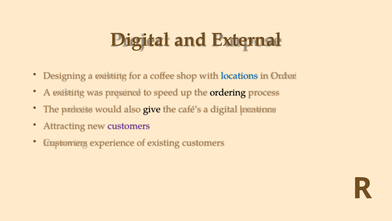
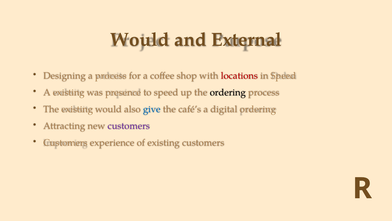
Digital: Digital -> Would (140, 40)
Designing a existing: existing -> process (111, 76)
locations colour: blue -> red (239, 76)
in Order: Order -> Speed (283, 76)
The process: process -> existing (77, 109)
give colour: black -> blue (152, 109)
digital locations: locations -> ordering (258, 109)
